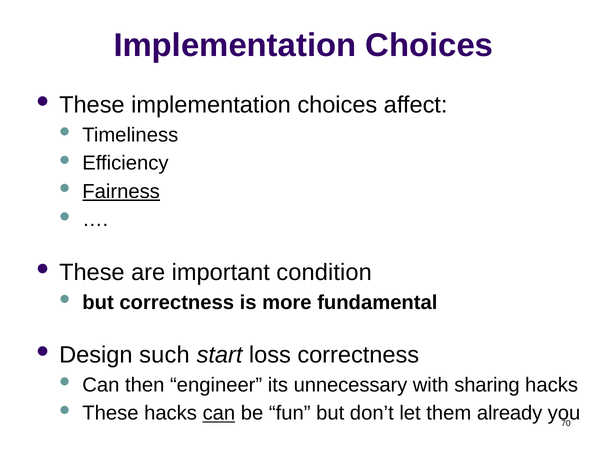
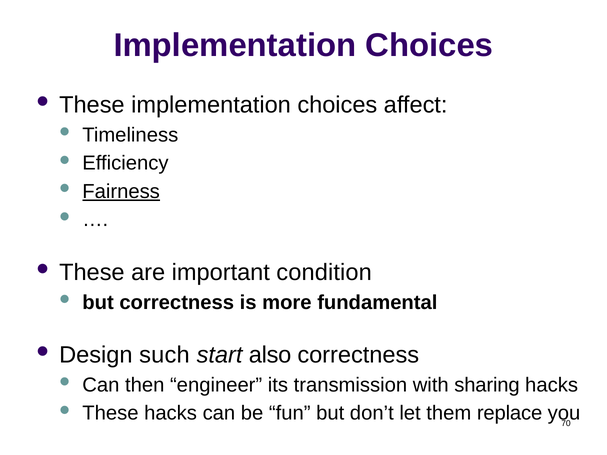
loss: loss -> also (270, 355)
unnecessary: unnecessary -> transmission (350, 385)
can underline: present -> none (219, 414)
already: already -> replace (510, 414)
